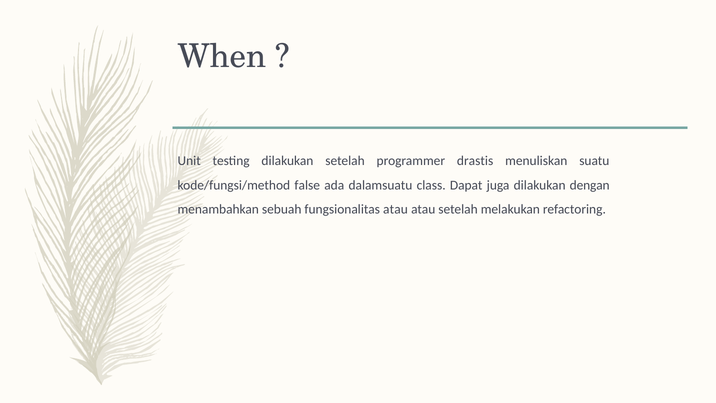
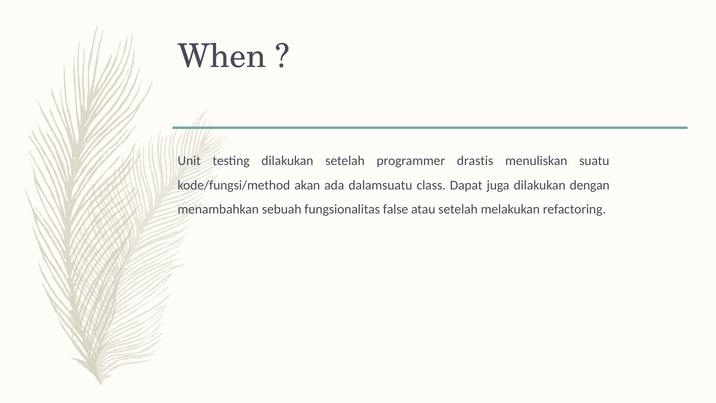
false: false -> akan (307, 185)
fungsionalitas atau: atau -> false (396, 209)
